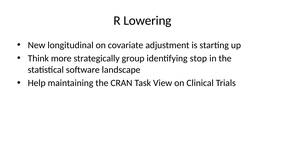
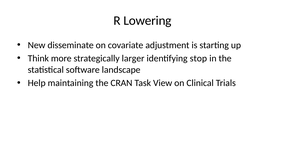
longitudinal: longitudinal -> disseminate (71, 45)
group: group -> larger (133, 58)
